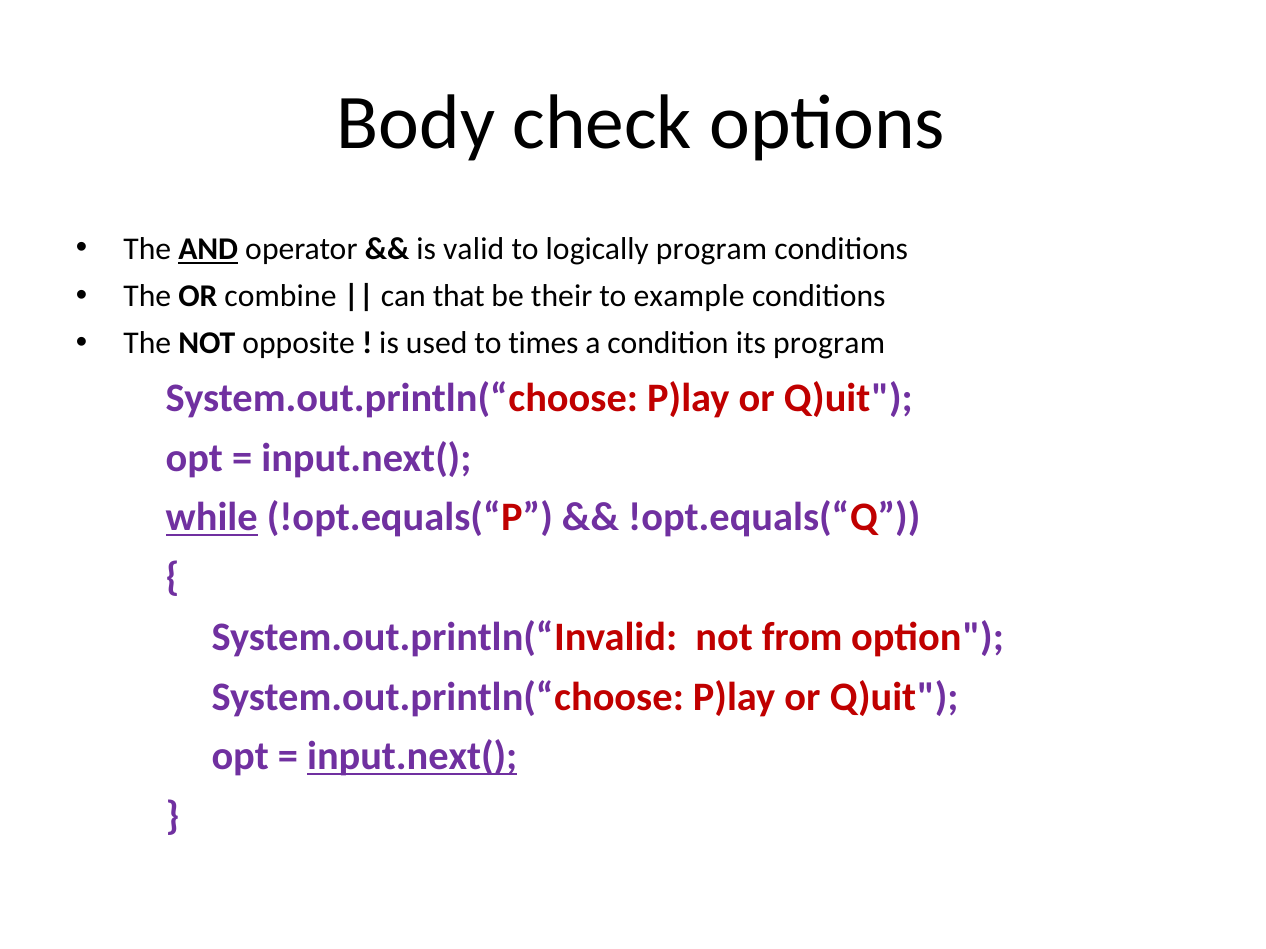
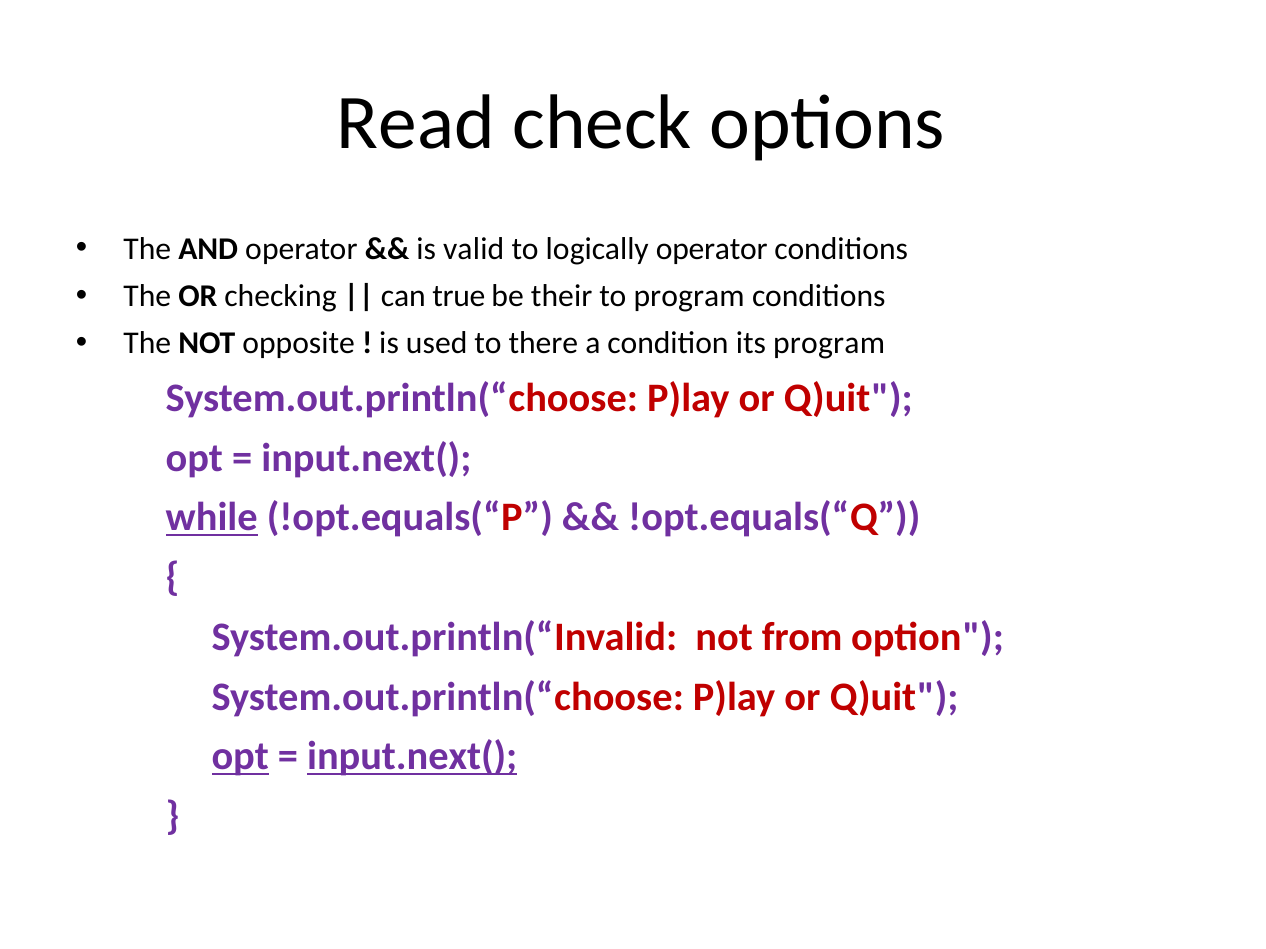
Body: Body -> Read (416, 123)
AND underline: present -> none (208, 249)
logically program: program -> operator (712, 249)
combine: combine -> checking (281, 296)
that: that -> true (459, 296)
to example: example -> program (689, 296)
times: times -> there (543, 343)
opt underline: none -> present (240, 757)
